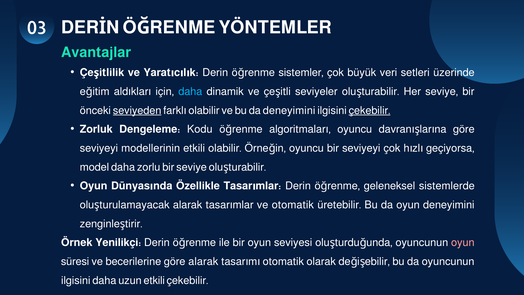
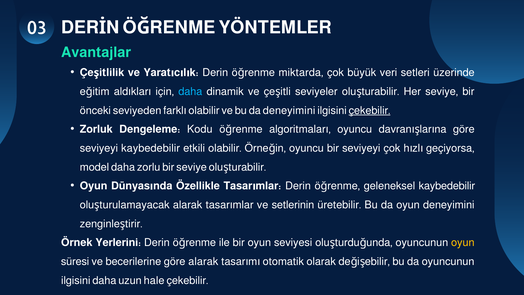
sistemler: sistemler -> miktarda (301, 73)
seviyeden underline: present -> none (137, 110)
seviyeyi modellerinin: modellerinin -> kaybedebilir (151, 148)
geleneksel sistemlerde: sistemlerde -> kaybedebilir (447, 186)
ve otomatik: otomatik -> setlerinin (293, 205)
Yenilikçi: Yenilikçi -> Yerlerini (118, 242)
oyun colour: pink -> yellow (463, 242)
uzun etkili: etkili -> hale (154, 280)
